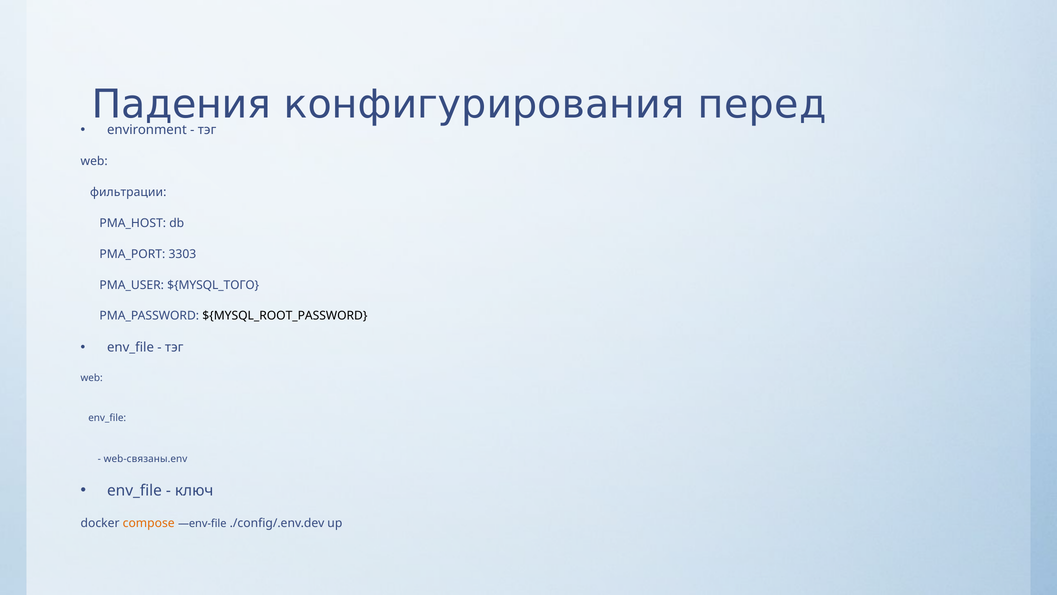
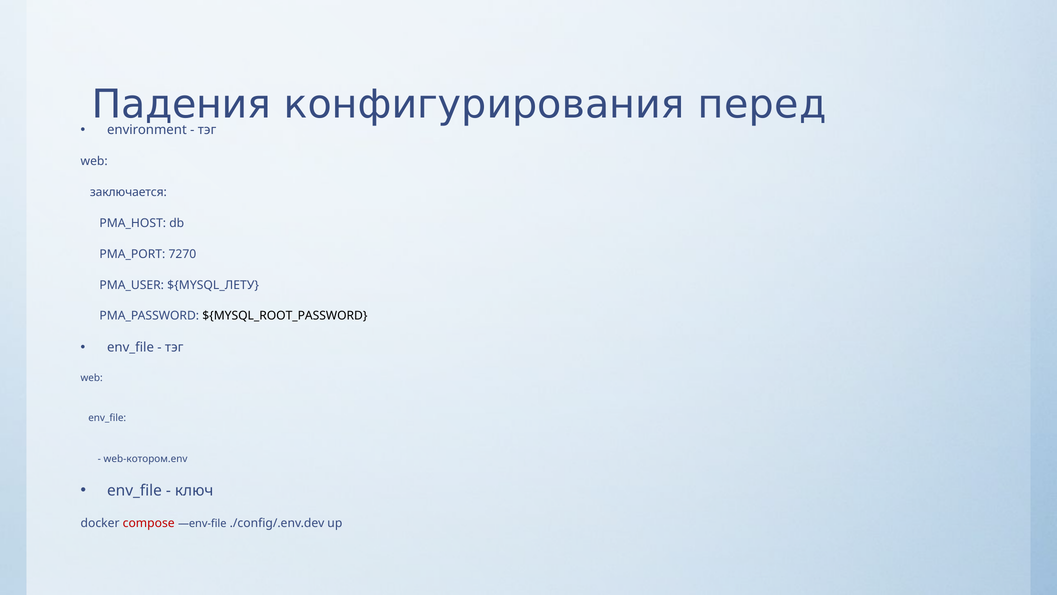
фильтрации: фильтрации -> заключается (128, 192)
3303: 3303 -> 7270 (182, 254)
${MYSQL_ТОГО: ${MYSQL_ТОГО -> ${MYSQL_ЛЕТУ (213, 285)
web-связаны.env: web-связаны.env -> web-котором.env (146, 459)
compose colour: orange -> red (149, 523)
